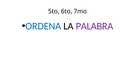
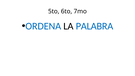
PALABRA colour: purple -> blue (95, 26)
